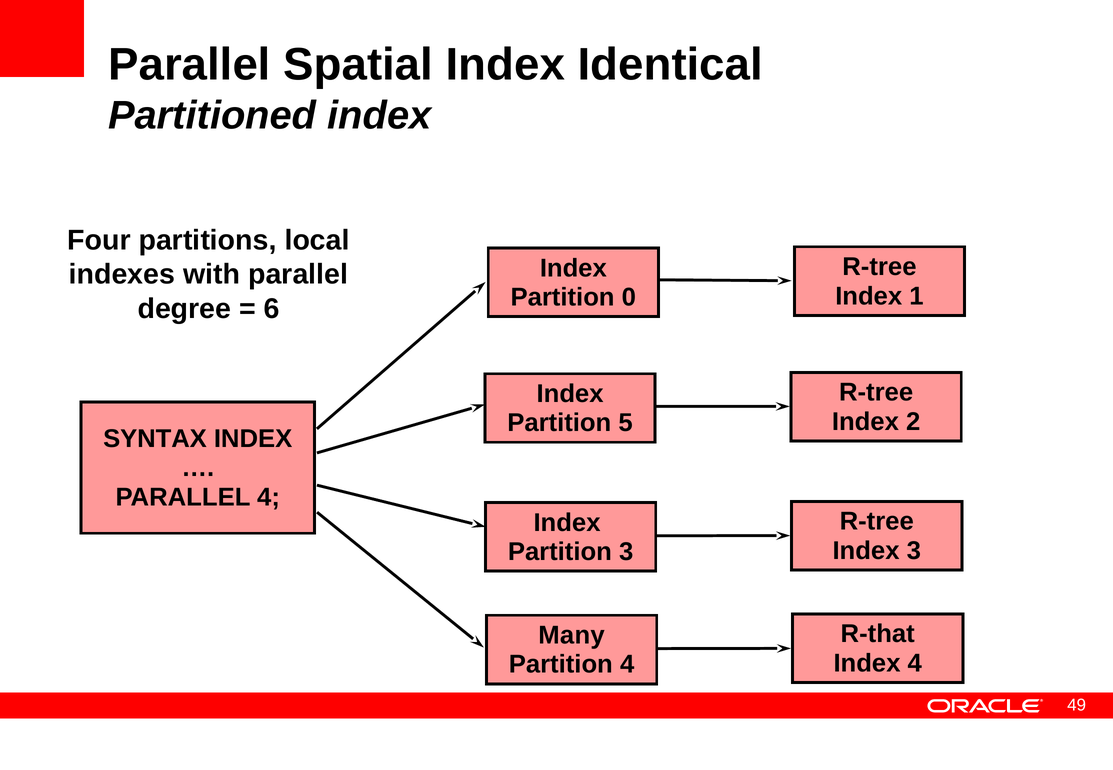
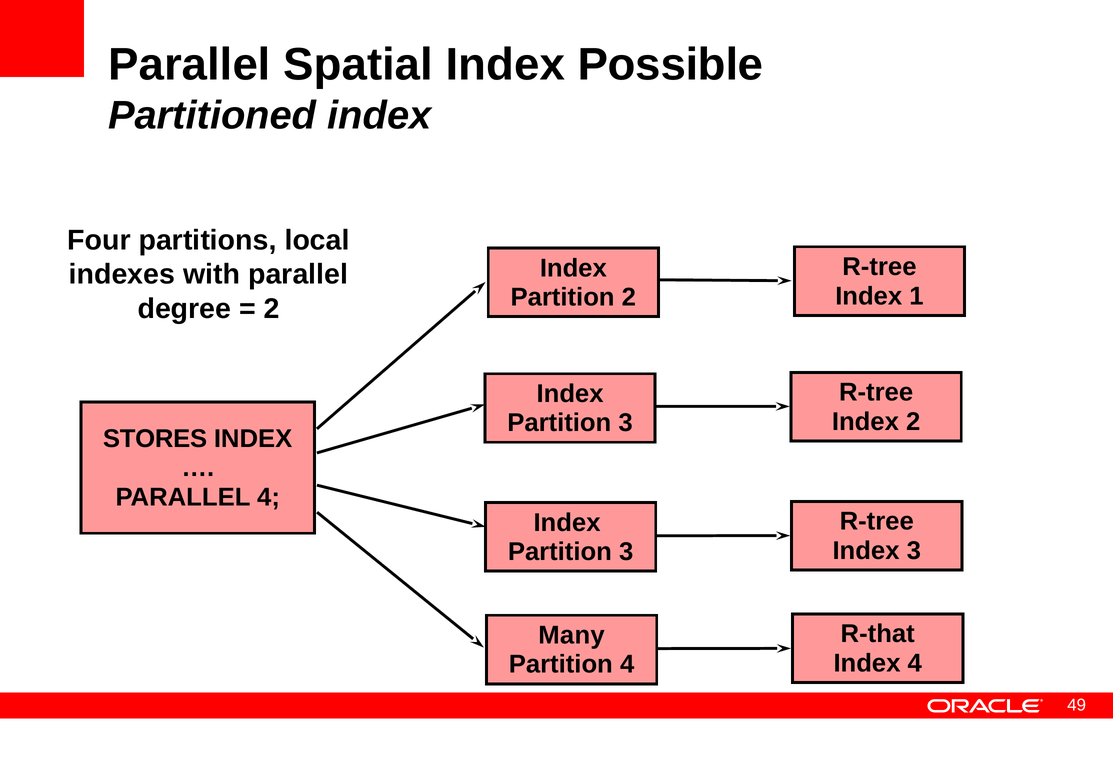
Identical: Identical -> Possible (671, 65)
Partition 0: 0 -> 2 (629, 298)
6: 6 -> 2 (272, 309)
5: 5 -> 3 (626, 423)
SYNTAX: SYNTAX -> STORES (155, 439)
